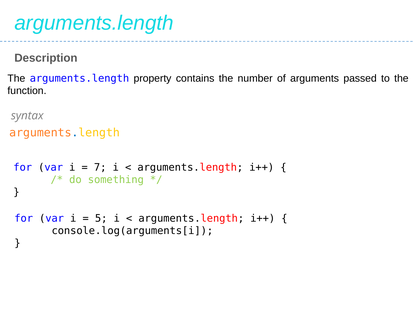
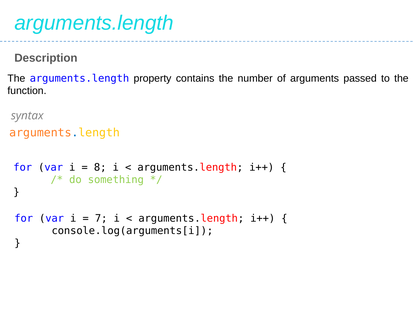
7: 7 -> 8 (100, 167)
5: 5 -> 7 (101, 218)
